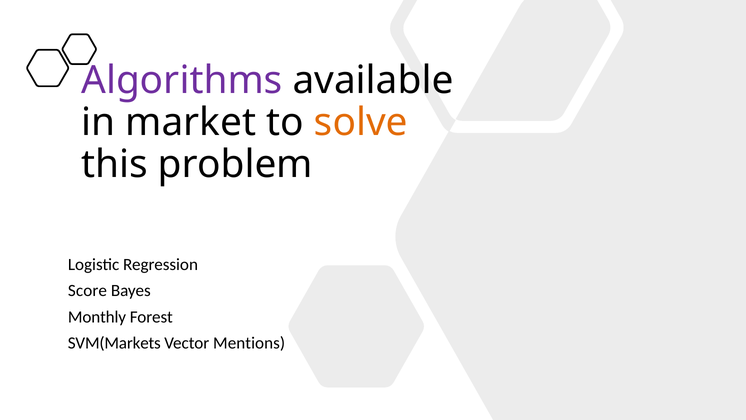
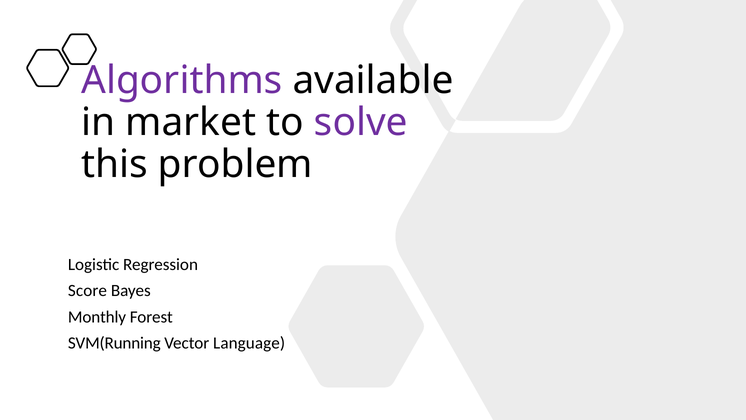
solve colour: orange -> purple (361, 122)
SVM(Markets: SVM(Markets -> SVM(Running (114, 343)
Mentions: Mentions -> Language (249, 343)
